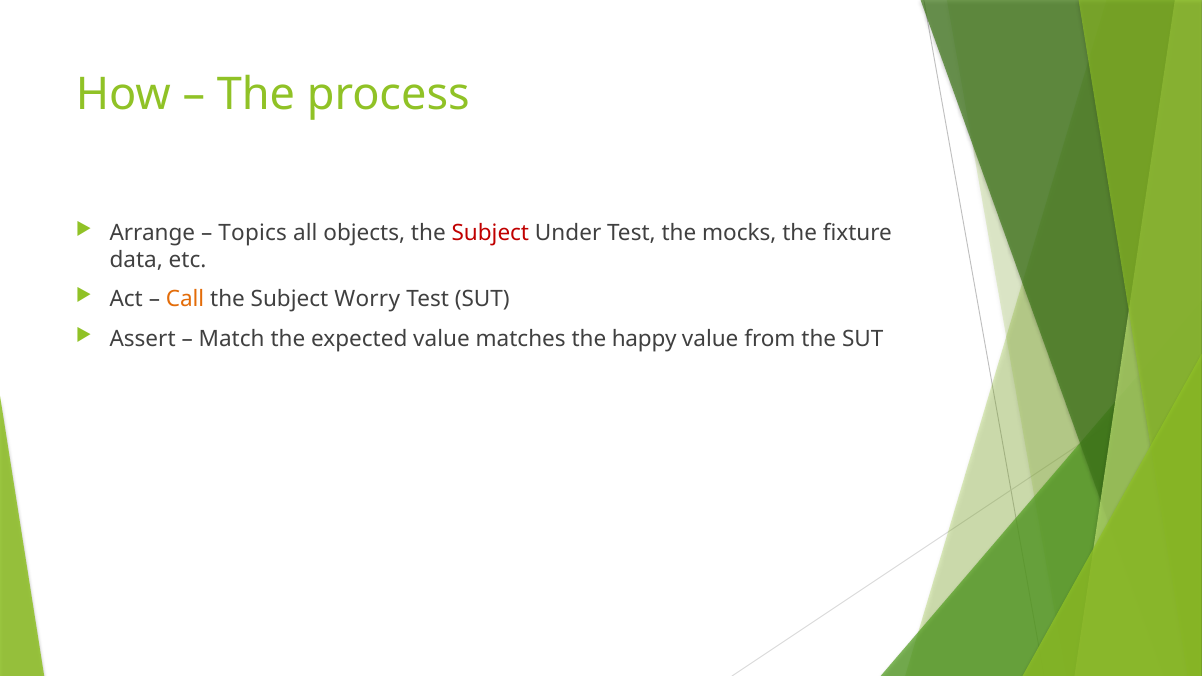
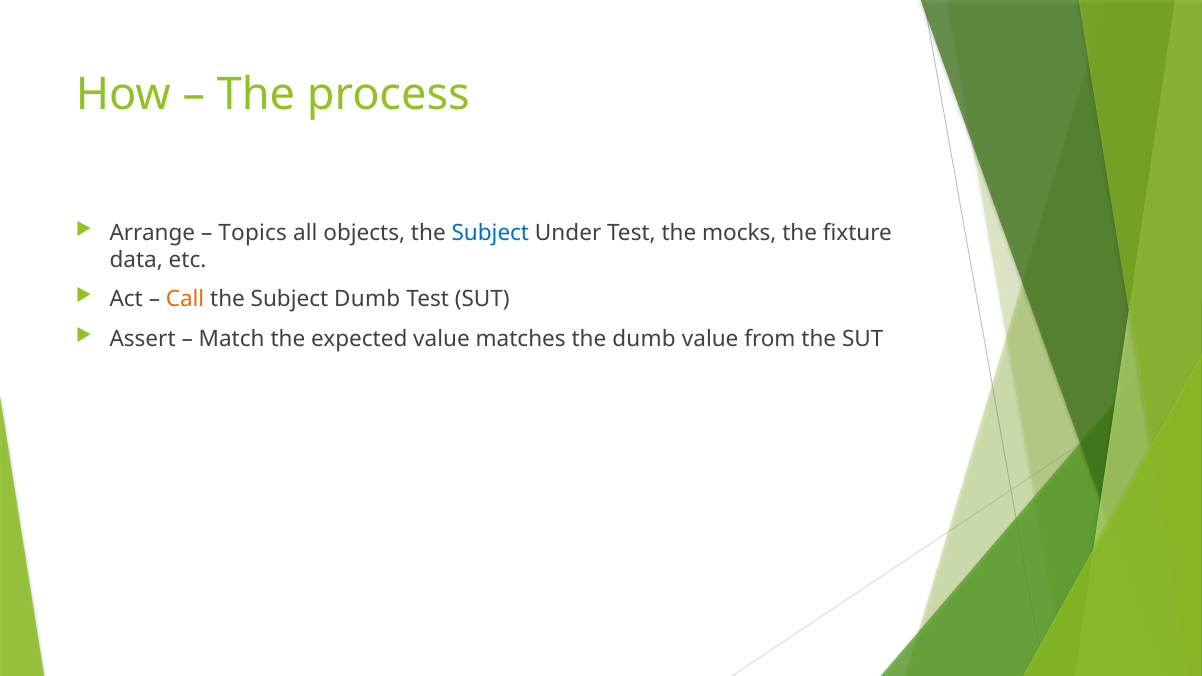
Subject colour: red -> blue (490, 233)
Subject Worry: Worry -> Dumb (367, 299)
the happy: happy -> dumb (644, 339)
